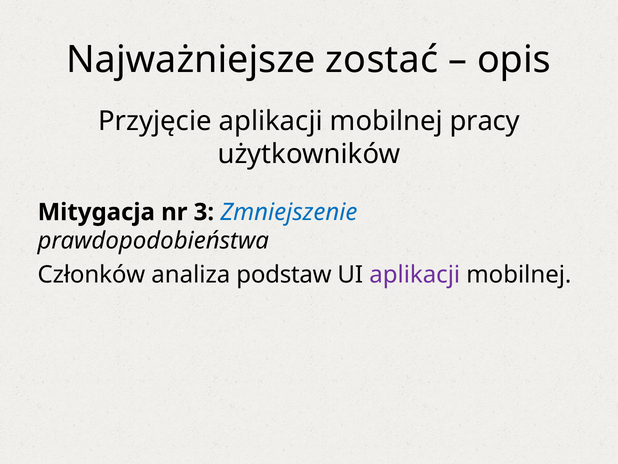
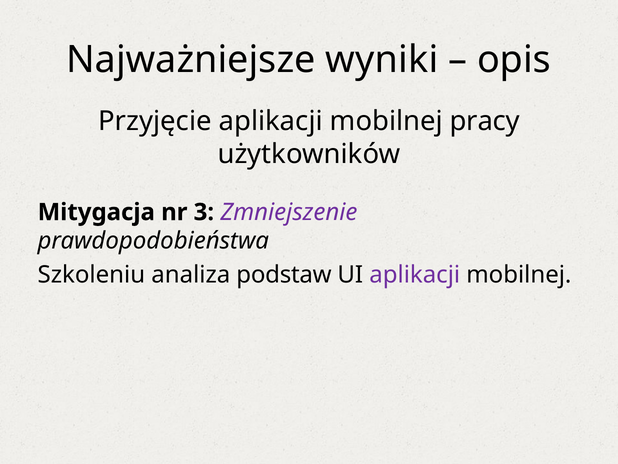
zostać: zostać -> wyniki (382, 60)
Zmniejszenie colour: blue -> purple (289, 212)
Członków: Członków -> Szkoleniu (91, 274)
